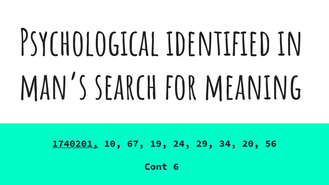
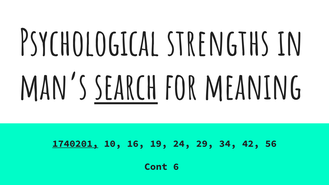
identified: identified -> strengths (218, 44)
search underline: none -> present (126, 88)
67: 67 -> 16 (136, 144)
20: 20 -> 42 (251, 144)
